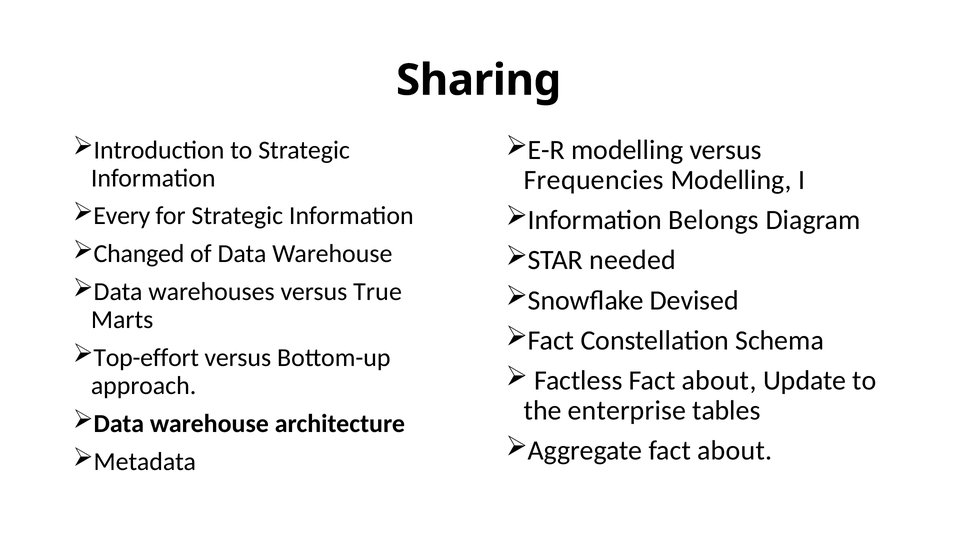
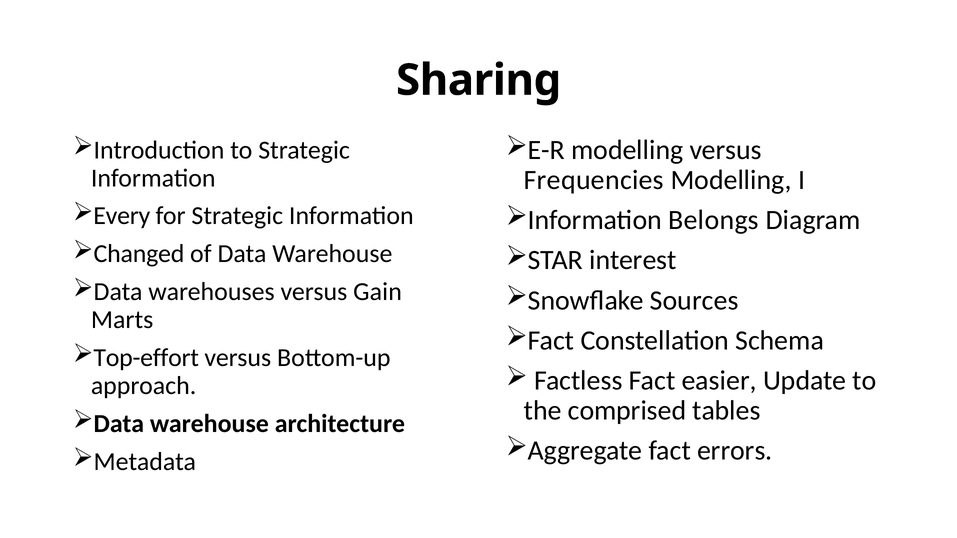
needed: needed -> interest (633, 260)
True: True -> Gain (378, 292)
Devised: Devised -> Sources (694, 300)
Factless Fact about: about -> easier (719, 381)
enterprise: enterprise -> comprised (627, 411)
Aggregate fact about: about -> errors (735, 451)
